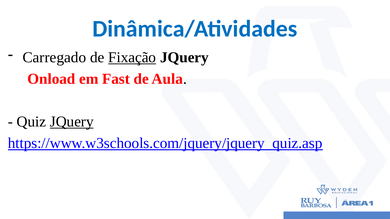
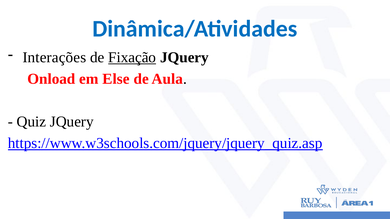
Carregado: Carregado -> Interações (54, 57)
Fast: Fast -> Else (116, 79)
JQuery underline: present -> none (72, 122)
